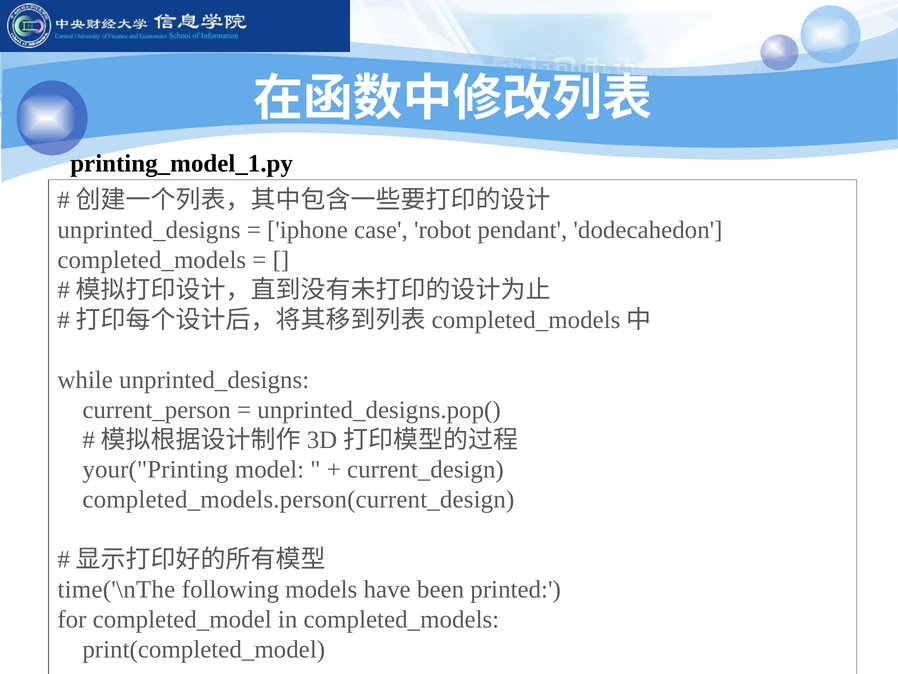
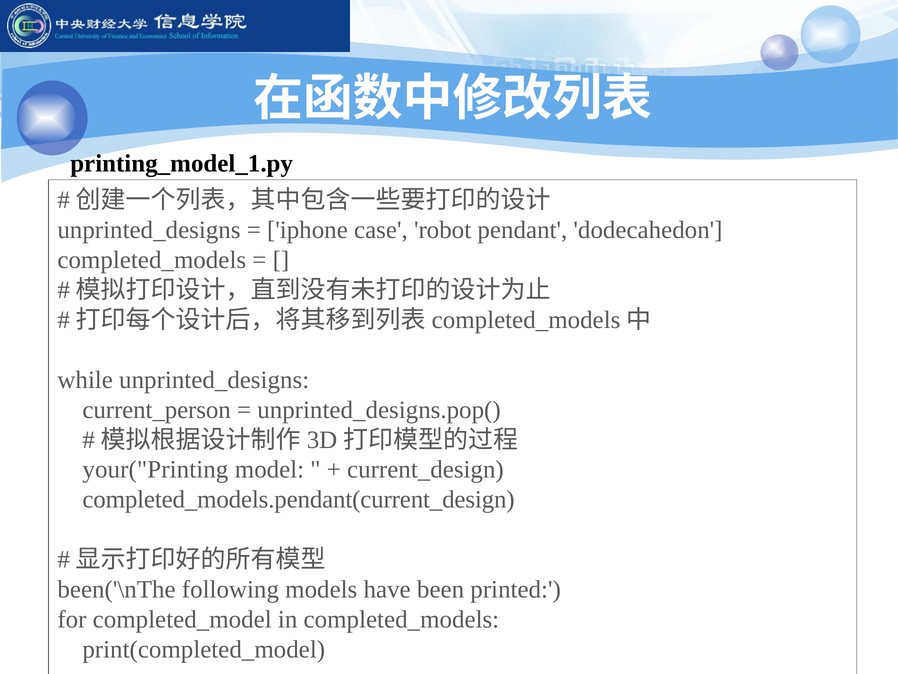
completed_models.person(current_design: completed_models.person(current_design -> completed_models.pendant(current_design (299, 499)
time('\nThe: time('\nThe -> been('\nThe (117, 589)
